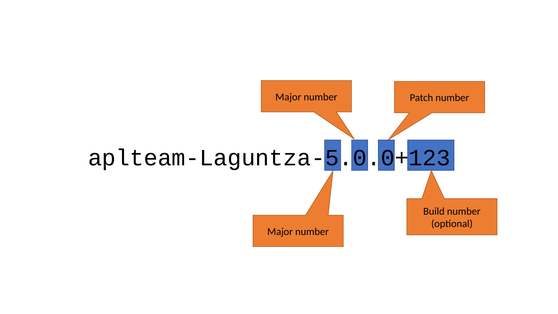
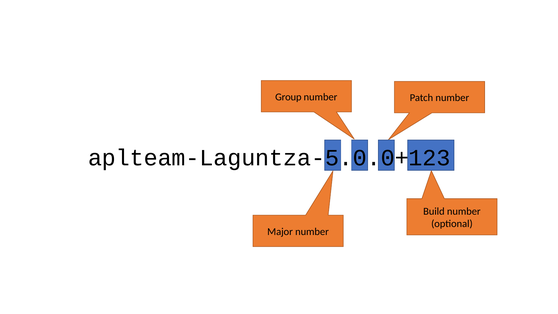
Major: Major -> Group (288, 97)
